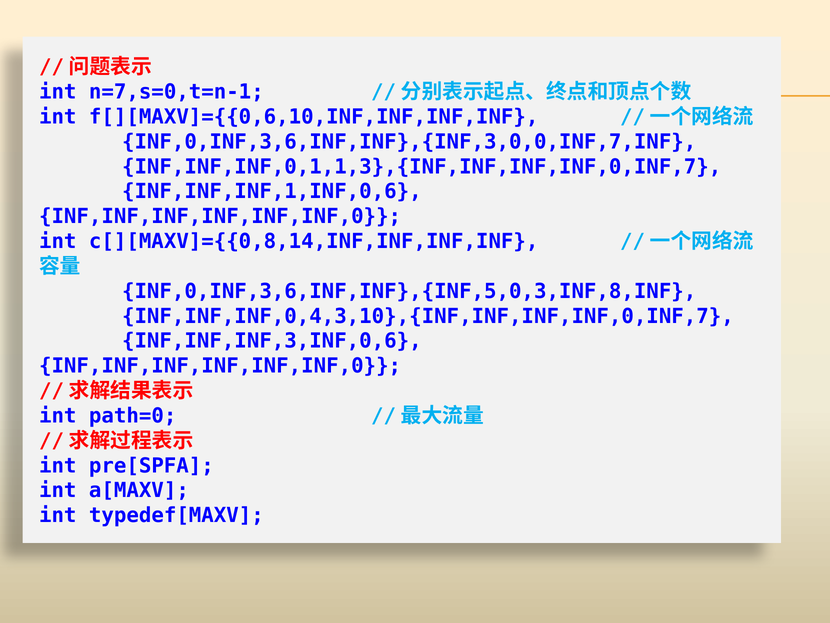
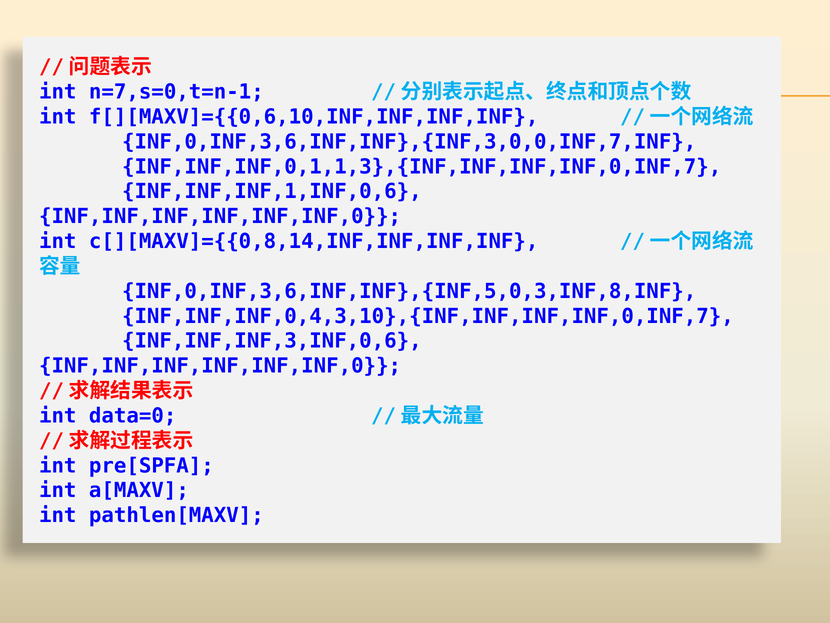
path=0: path=0 -> data=0 (133, 416)
typedef[MAXV: typedef[MAXV -> pathlen[MAXV (176, 515)
